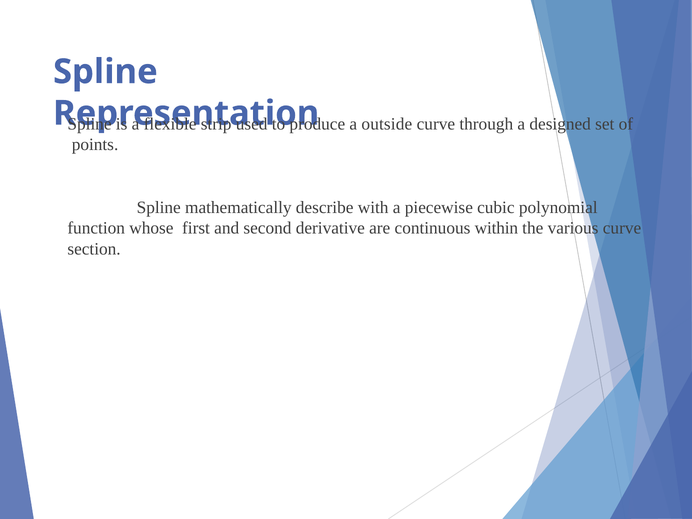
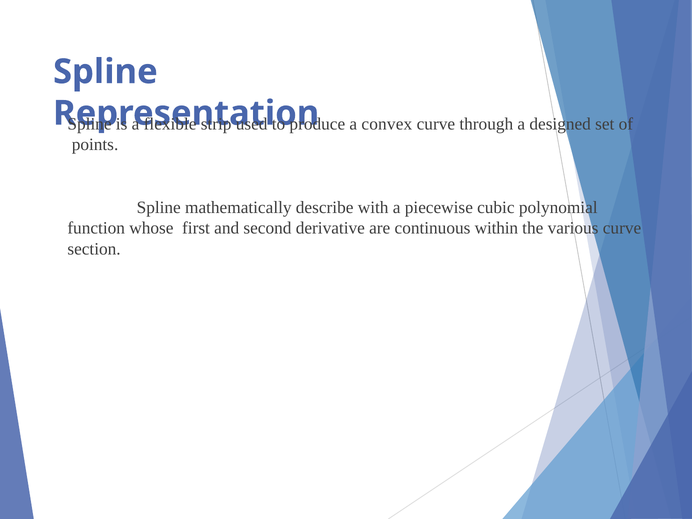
outside: outside -> convex (387, 124)
